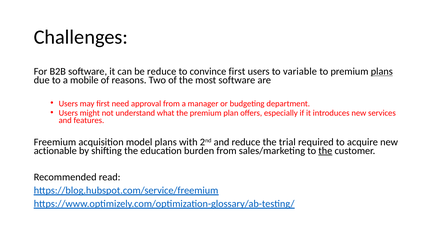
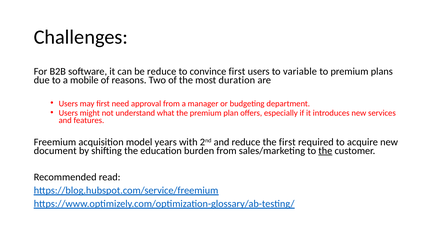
plans underline: present -> none (382, 71)
most software: software -> duration (237, 80)
model plans: plans -> years (166, 142)
the trial: trial -> first (287, 142)
actionable: actionable -> document (55, 151)
